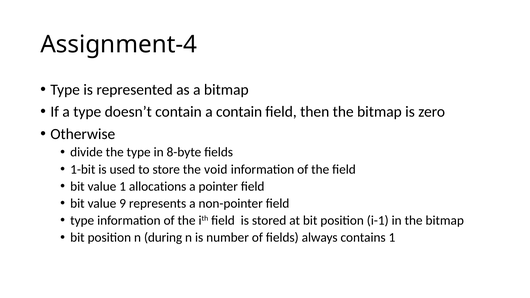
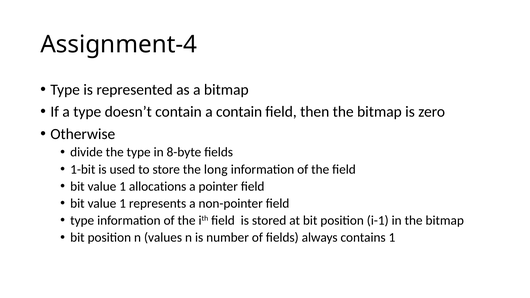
void: void -> long (216, 169)
9: 9 -> 1 (123, 203)
during: during -> values (163, 238)
